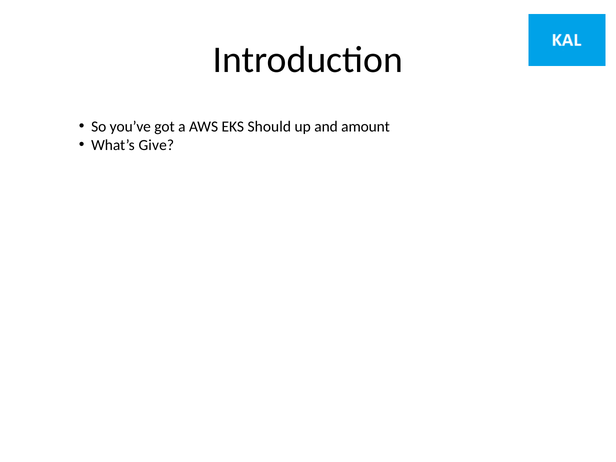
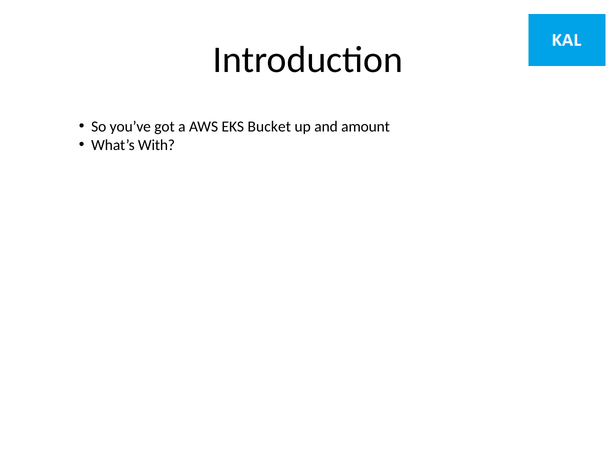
Should: Should -> Bucket (269, 127)
Give: Give -> With (156, 145)
